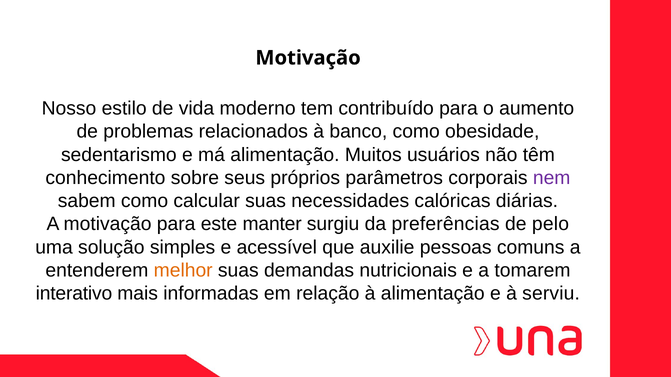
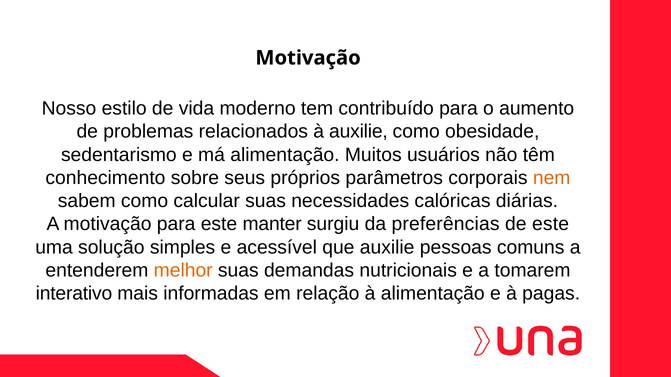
à banco: banco -> auxilie (358, 132)
nem colour: purple -> orange (552, 178)
de pelo: pelo -> este (551, 224)
serviu: serviu -> pagas (551, 294)
